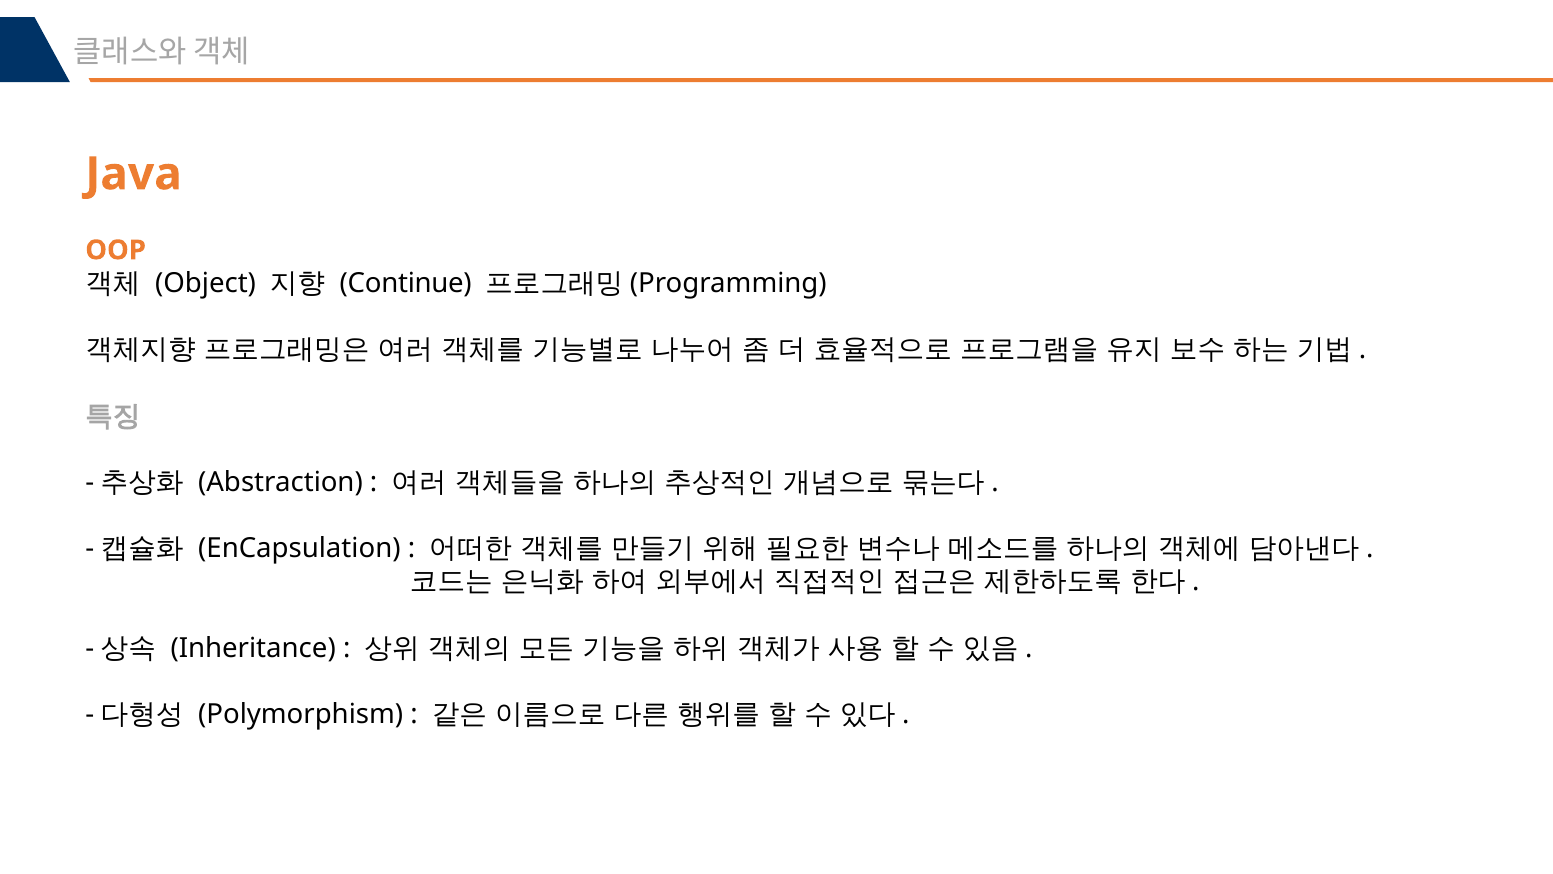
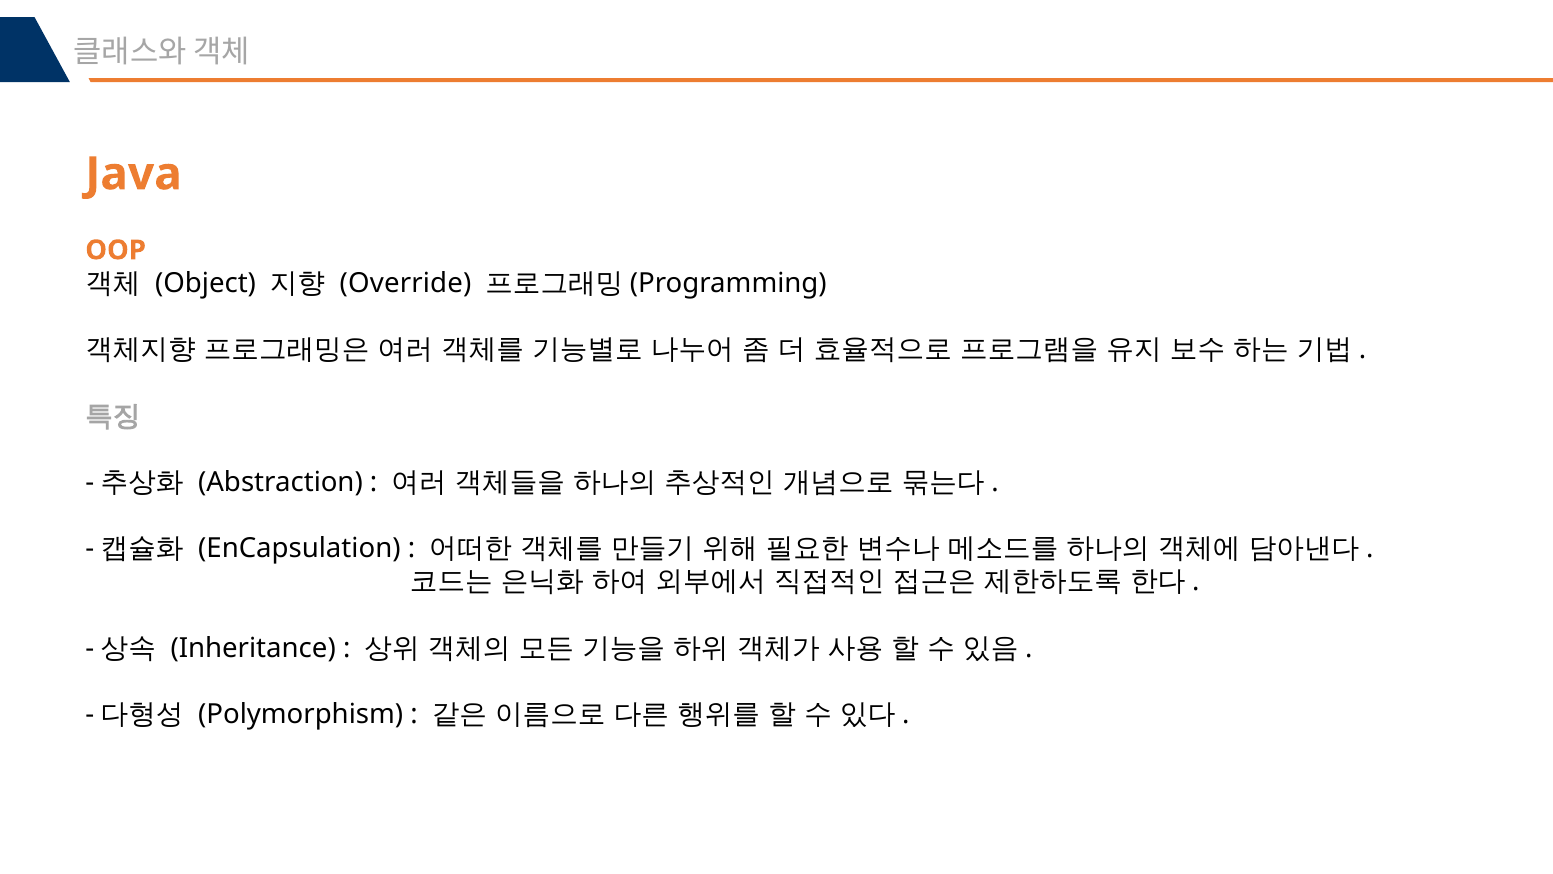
Continue: Continue -> Override (406, 283)
